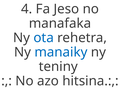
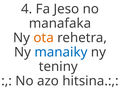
ota colour: blue -> orange (44, 38)
